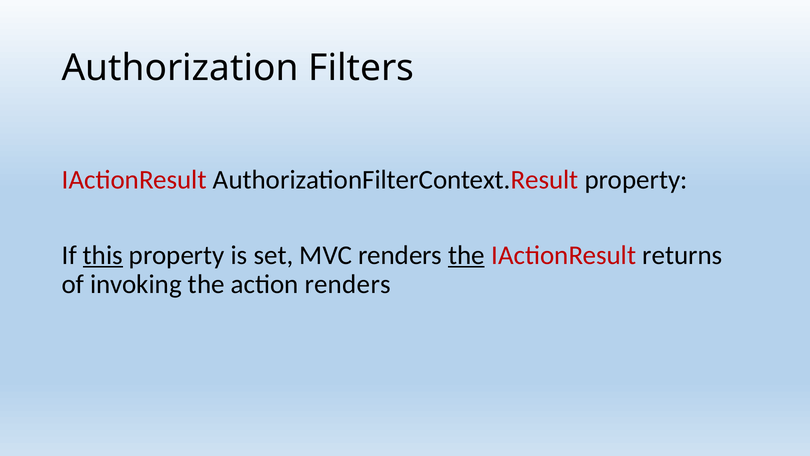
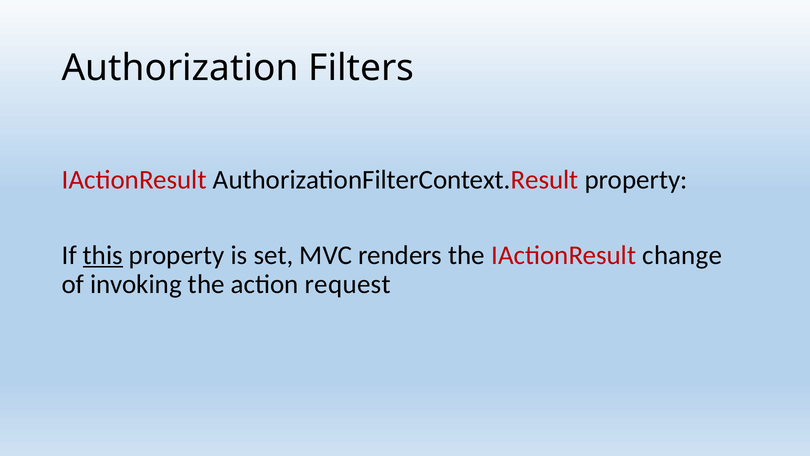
the underline: present -> none (466, 255)
returns: returns -> change (682, 255)
action renders: renders -> request (348, 284)
